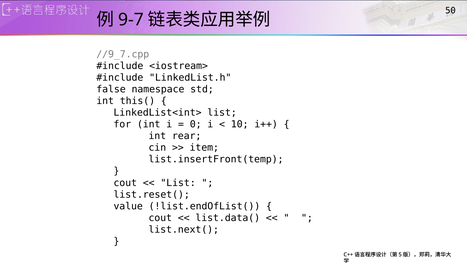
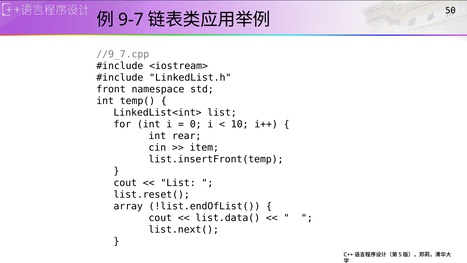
false: false -> front (111, 89)
this(: this( -> temp( (137, 101)
value: value -> array (128, 206)
